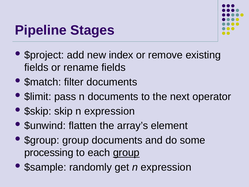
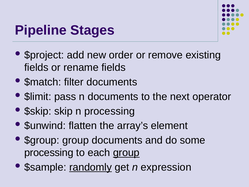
index: index -> order (121, 55)
skip n expression: expression -> processing (110, 111)
randomly underline: none -> present (91, 167)
